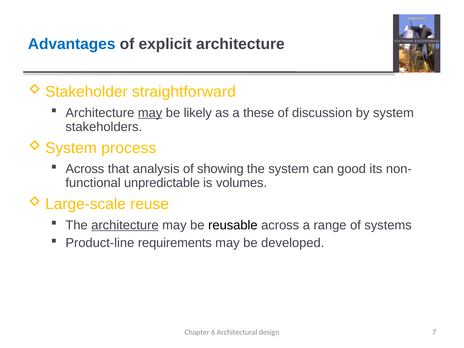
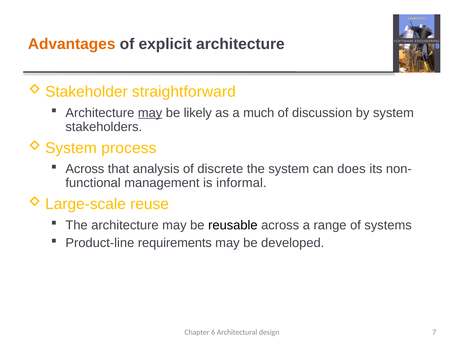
Advantages colour: blue -> orange (72, 44)
these: these -> much (259, 113)
showing: showing -> discrete (220, 169)
good: good -> does (351, 169)
unpredictable: unpredictable -> management (162, 183)
volumes: volumes -> informal (241, 183)
architecture underline: present -> none (125, 225)
